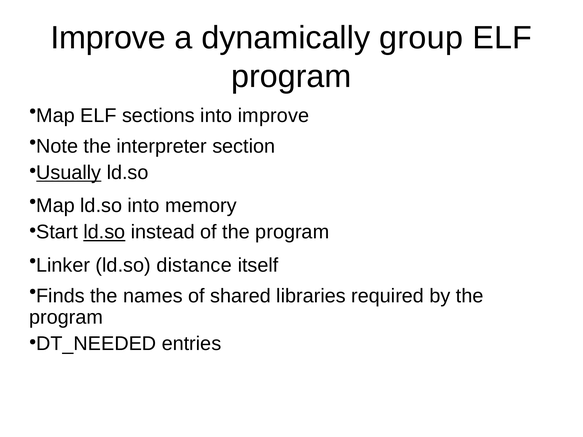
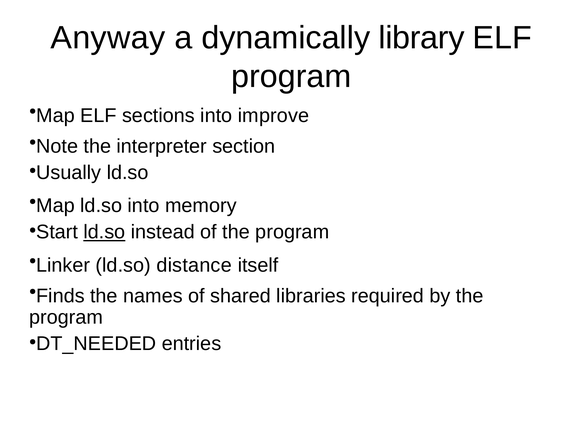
Improve: Improve -> Anyway (108, 38)
group: group -> library (422, 38)
Usually underline: present -> none (69, 173)
